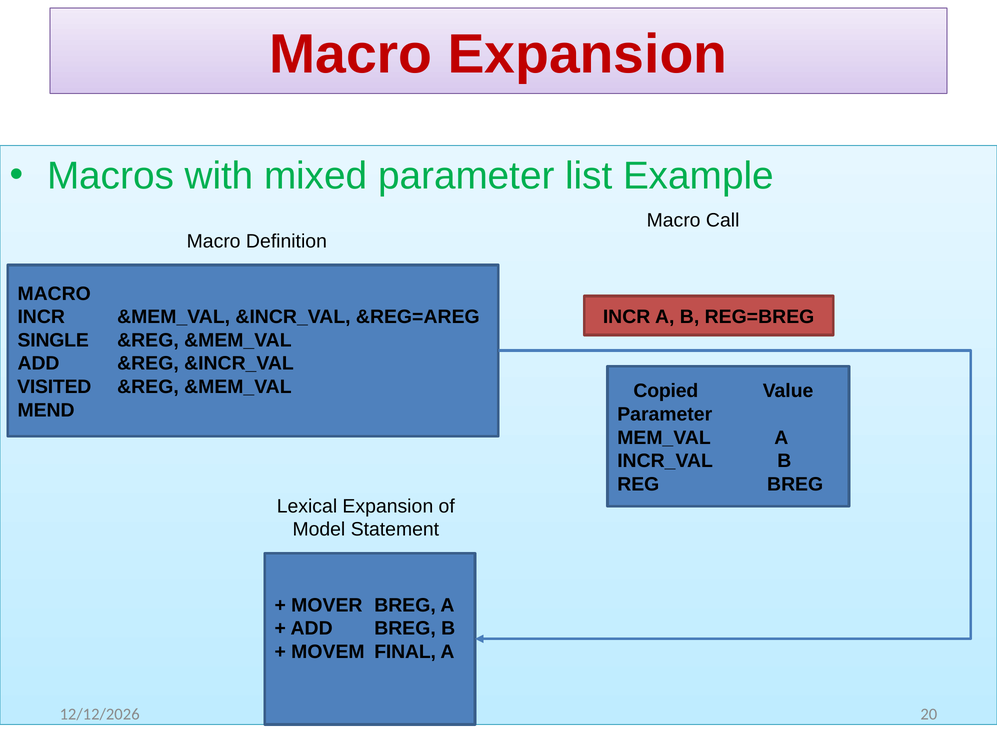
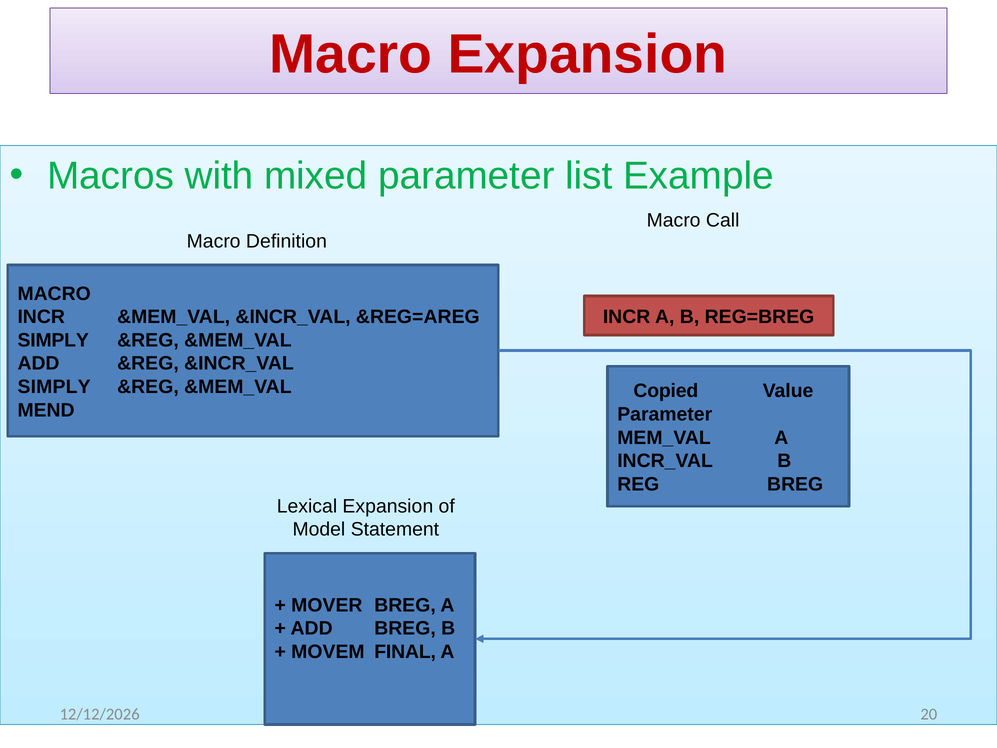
SINGLE: SINGLE -> SIMPLY (53, 340)
VISITED: VISITED -> SIMPLY (54, 387)
